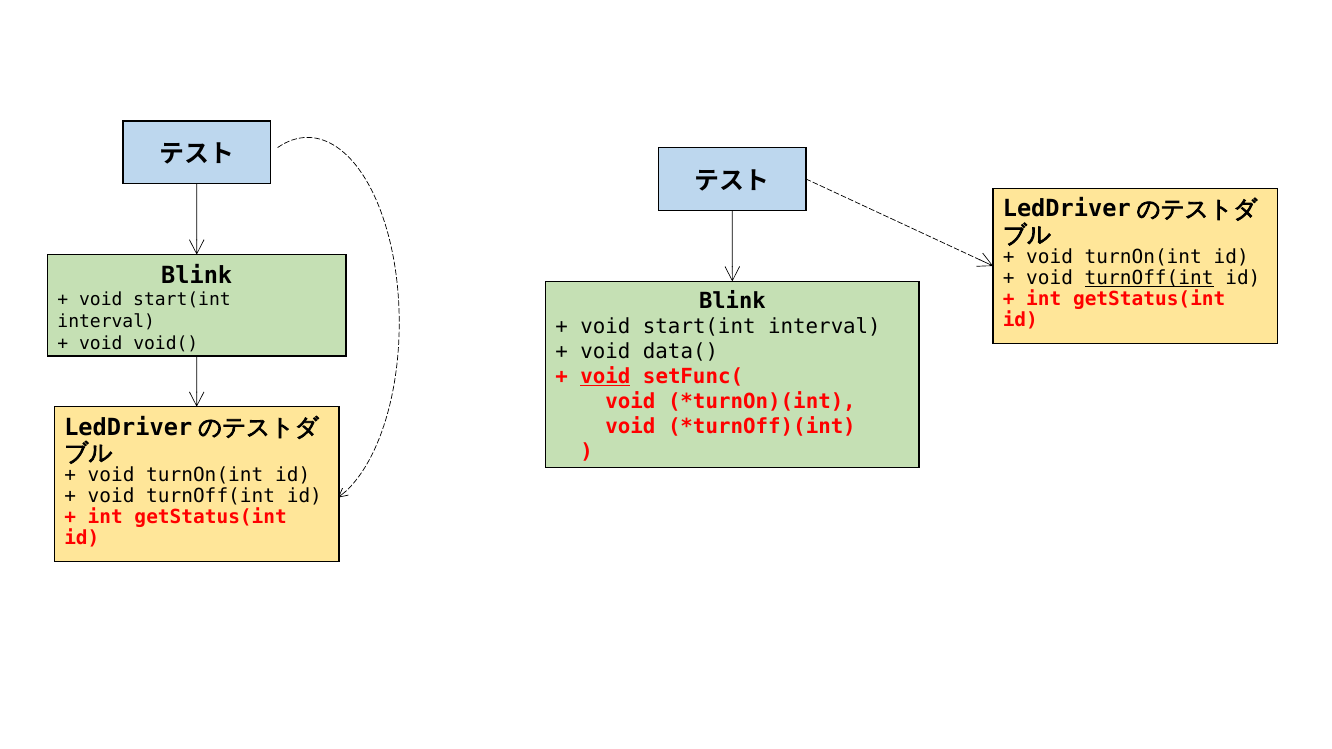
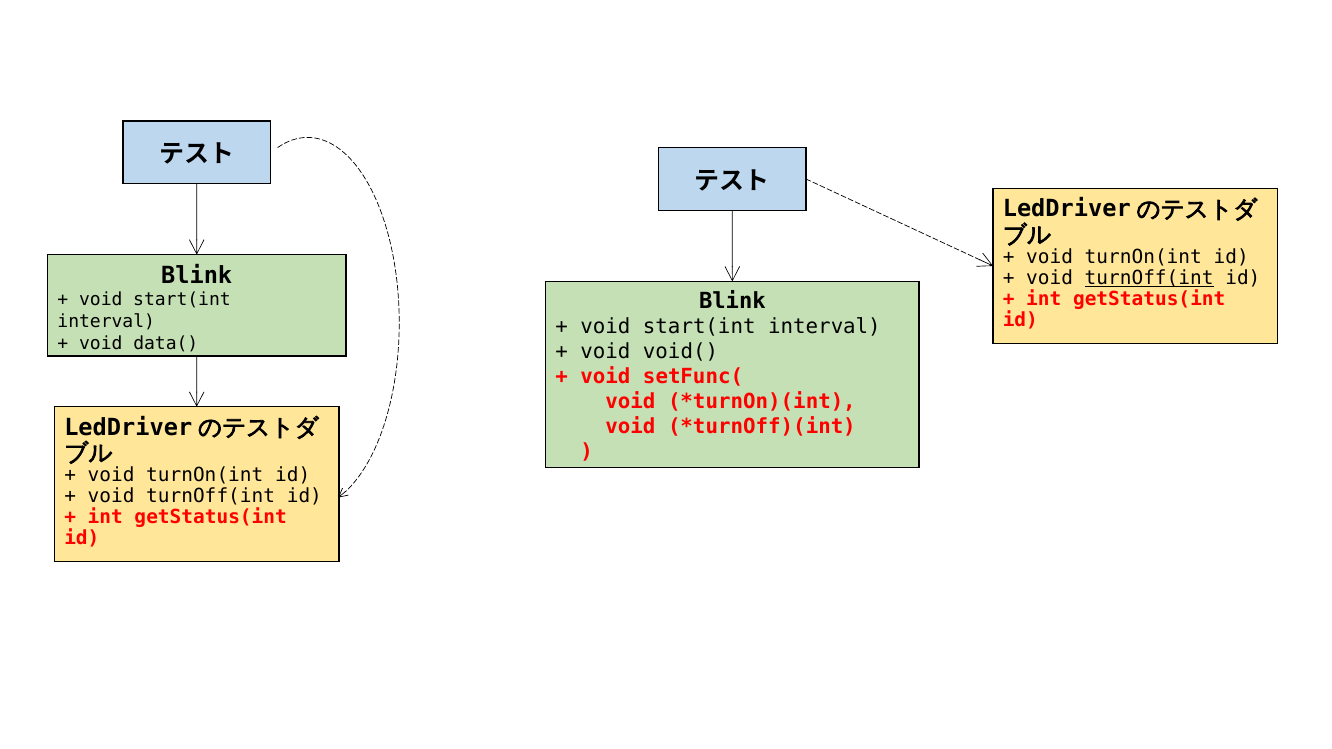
void(: void( -> data( (166, 343)
data(: data( -> void( (681, 352)
void underline: present -> none (605, 377)
